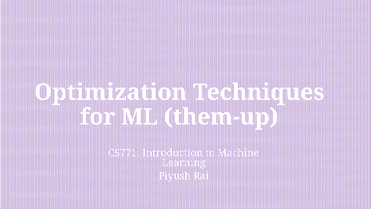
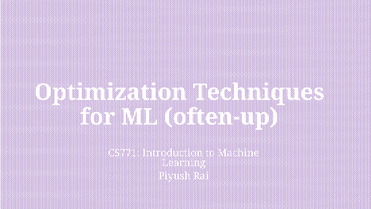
them-up: them-up -> often-up (221, 117)
